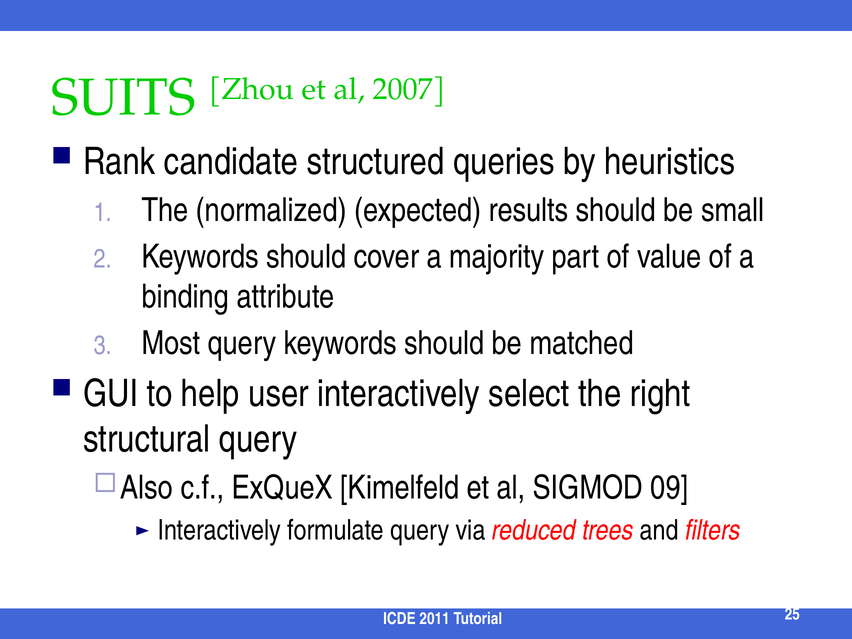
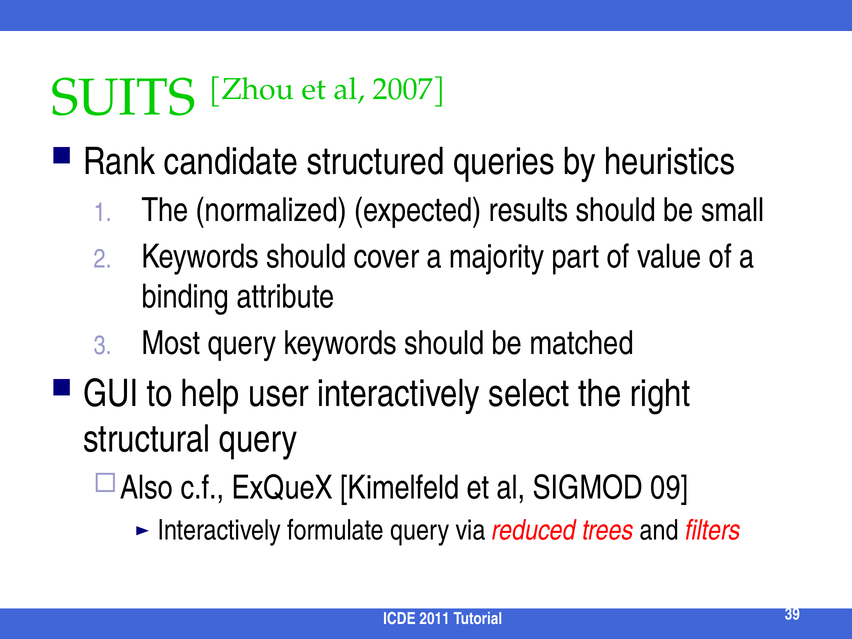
25: 25 -> 39 (792, 614)
